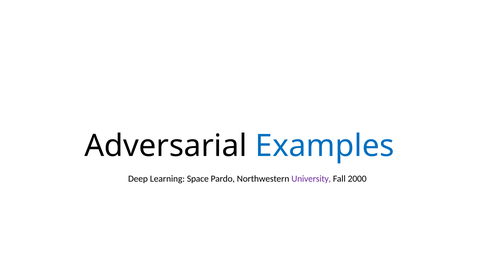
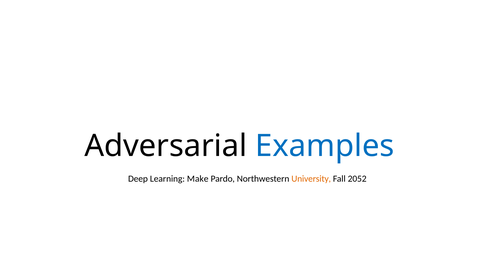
Space: Space -> Make (198, 179)
University colour: purple -> orange (311, 179)
2000: 2000 -> 2052 (357, 179)
